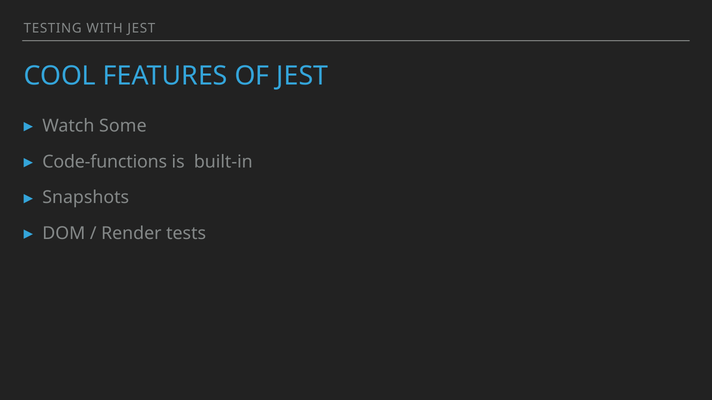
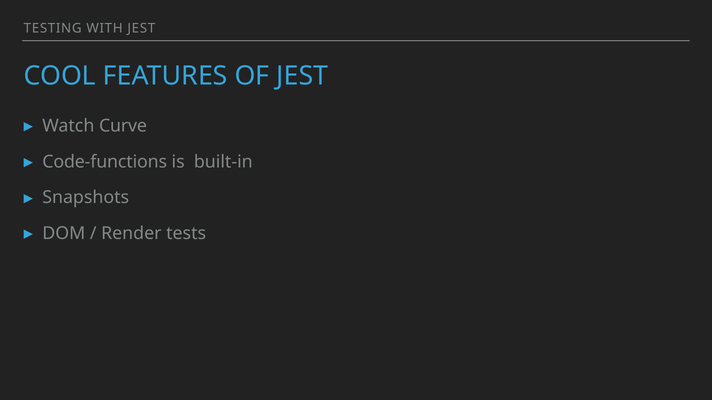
Some: Some -> Curve (123, 126)
